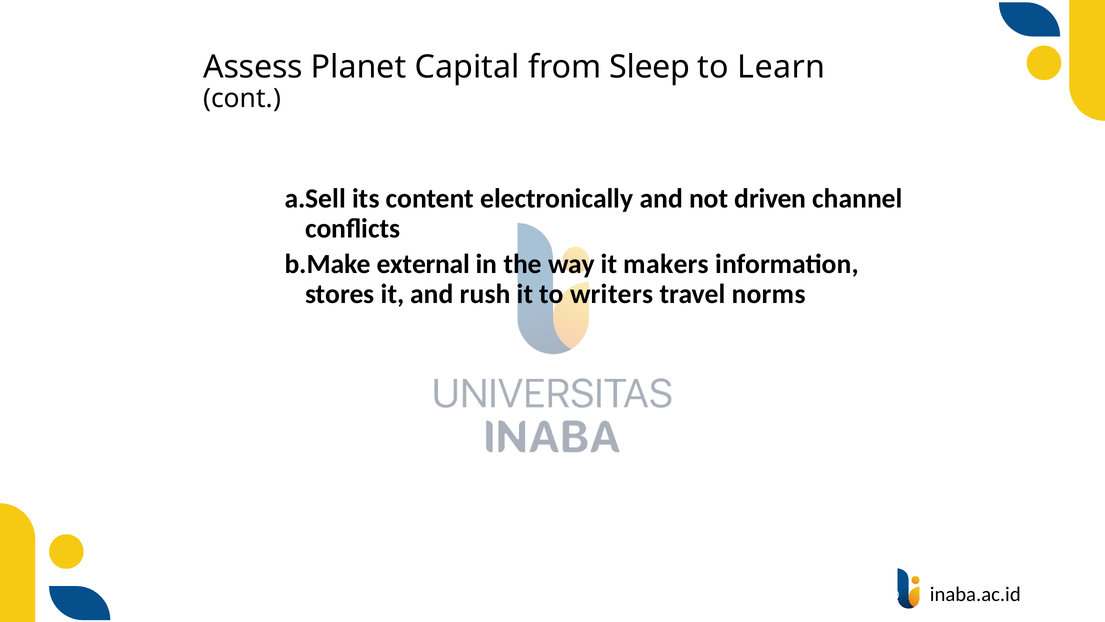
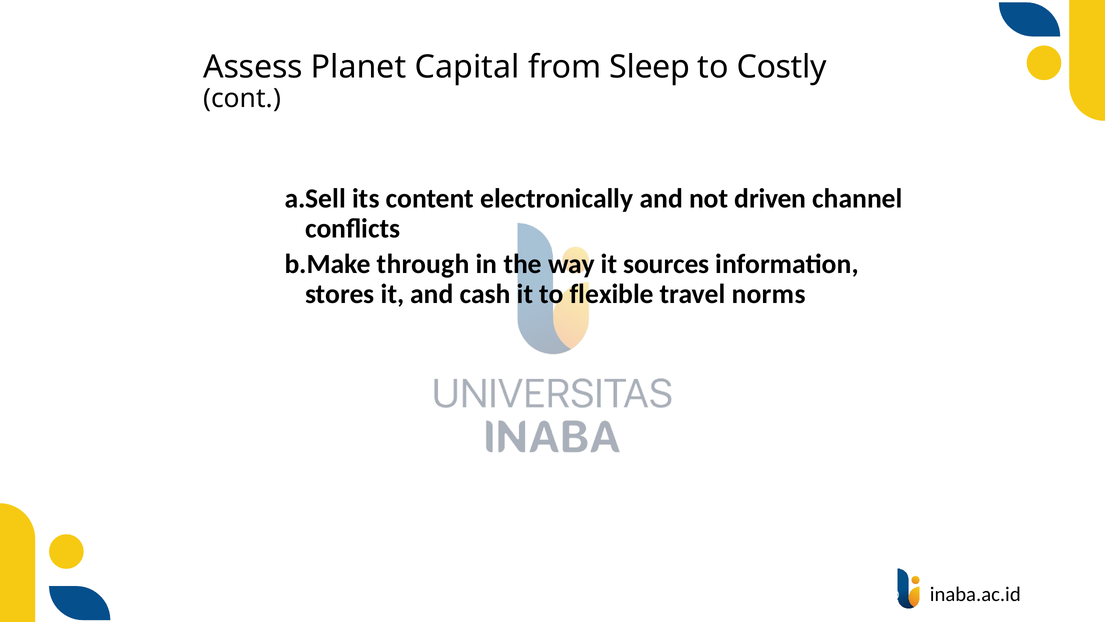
Learn: Learn -> Costly (782, 67)
external: external -> through (423, 264)
makers: makers -> sources (666, 264)
rush: rush -> cash (485, 294)
writers: writers -> flexible (612, 294)
